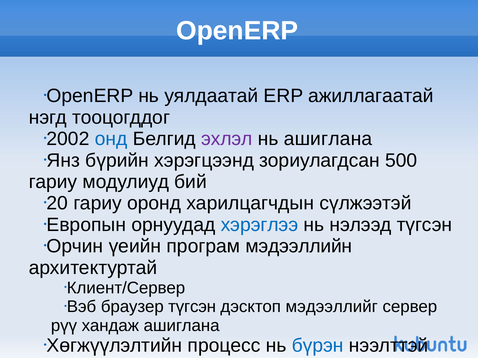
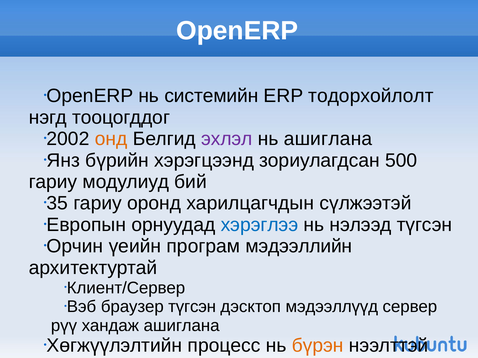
уялдаатай: уялдаатай -> системийн (211, 96)
ажиллагаатай: ажиллагаатай -> тодорхойлолт (371, 96)
онд colour: blue -> orange (111, 139)
20: 20 -> 35 (57, 204)
мэдээллийг: мэдээллийг -> мэдээллүүд (332, 307)
бүрэн colour: blue -> orange (318, 346)
